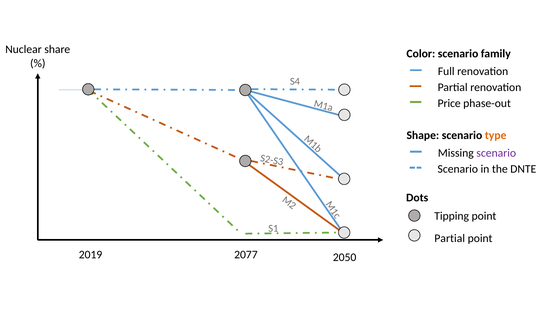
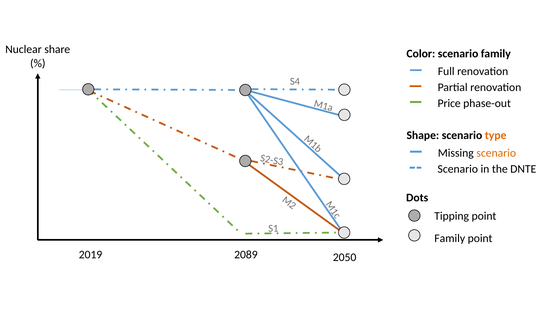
scenario colour: purple -> orange (496, 153)
Partial: Partial -> Family (450, 238)
2077: 2077 -> 2089 (246, 254)
